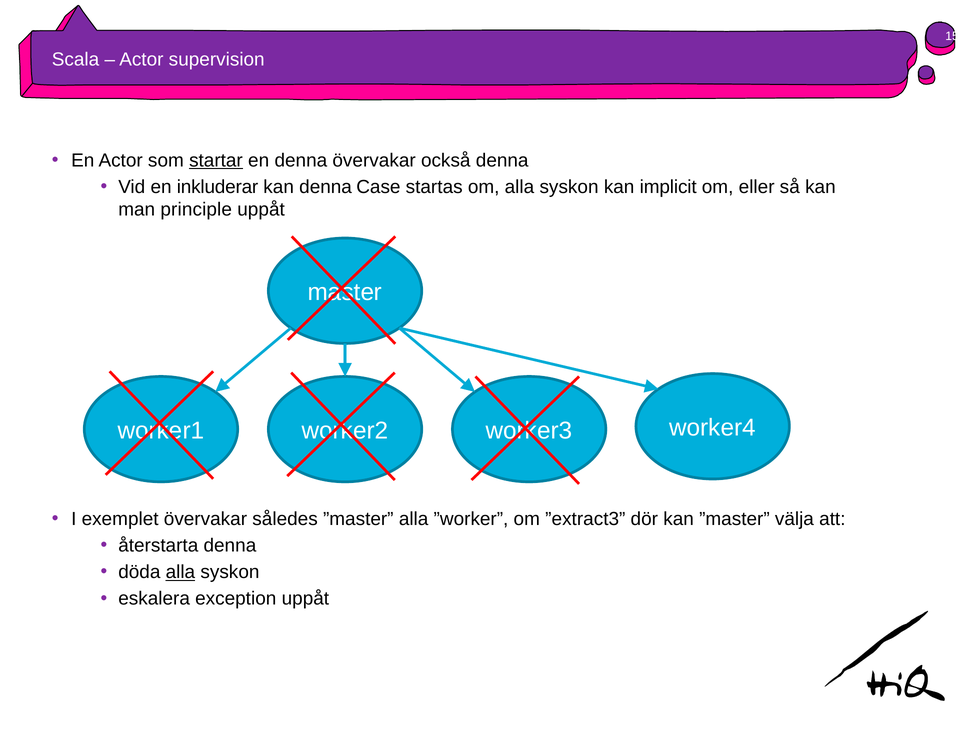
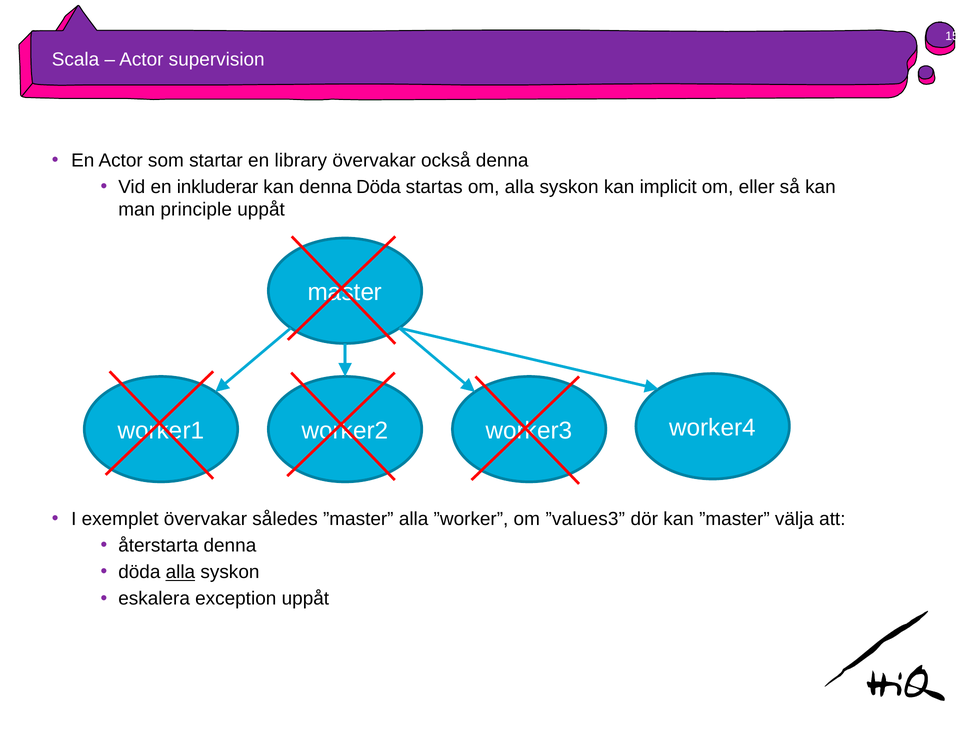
startar underline: present -> none (216, 160)
en denna: denna -> library (301, 160)
denna Case: Case -> Döda (378, 187)
”extract3: ”extract3 -> ”values3 (585, 520)
